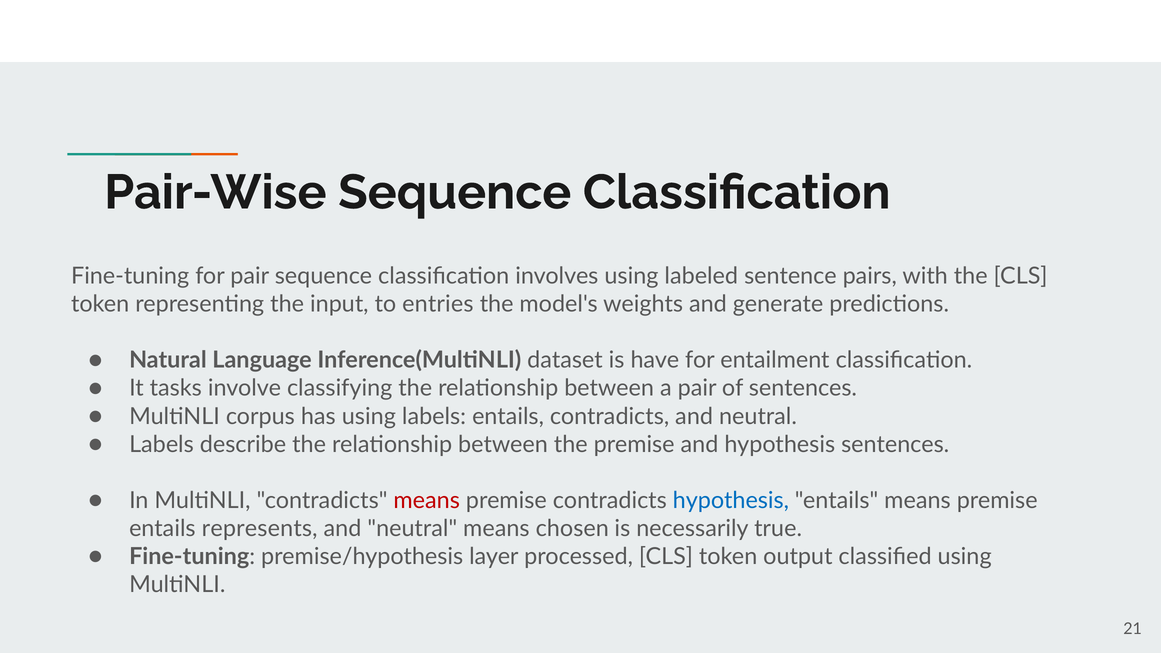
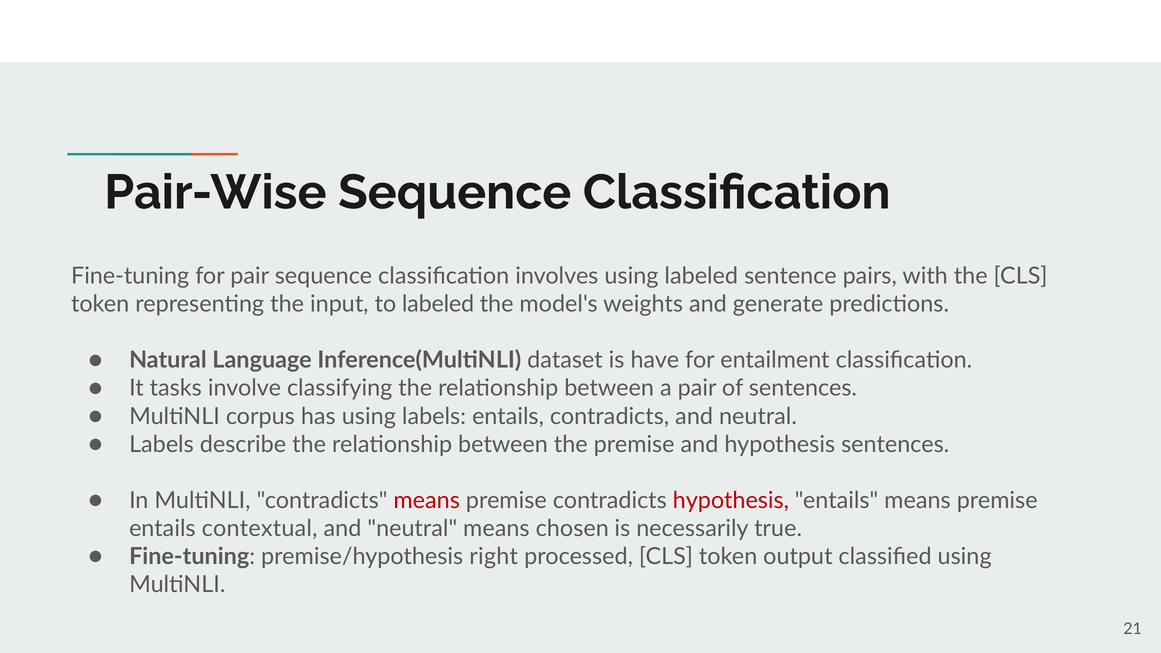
to entries: entries -> labeled (438, 304)
hypothesis colour: blue -> red (731, 501)
represents: represents -> contextual (260, 529)
layer: layer -> right (494, 557)
